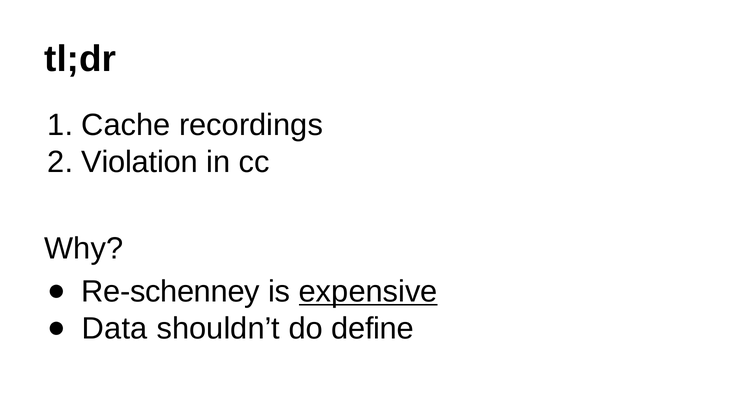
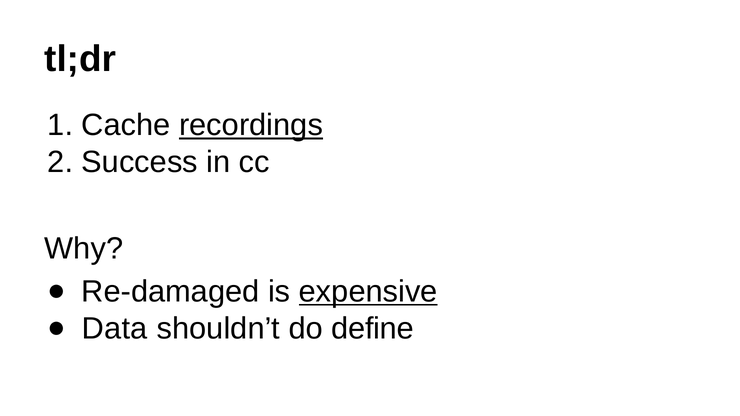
recordings underline: none -> present (251, 125)
Violation: Violation -> Success (140, 162)
Re-schenney: Re-schenney -> Re-damaged (170, 292)
